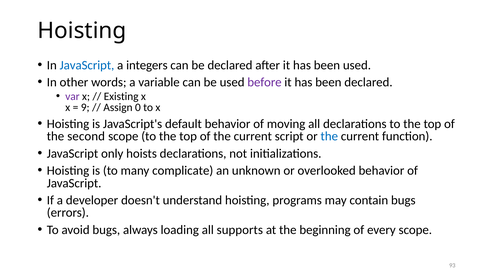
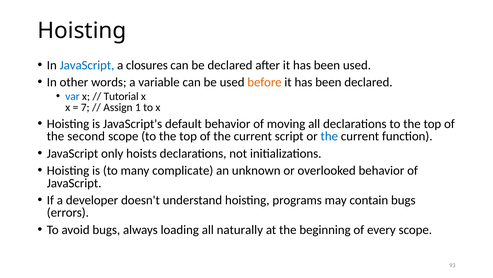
integers: integers -> closures (147, 65)
before colour: purple -> orange (264, 82)
var colour: purple -> blue (72, 96)
Existing: Existing -> Tutorial (121, 96)
9: 9 -> 7 (85, 107)
0: 0 -> 1 (138, 107)
supports: supports -> naturally (240, 229)
